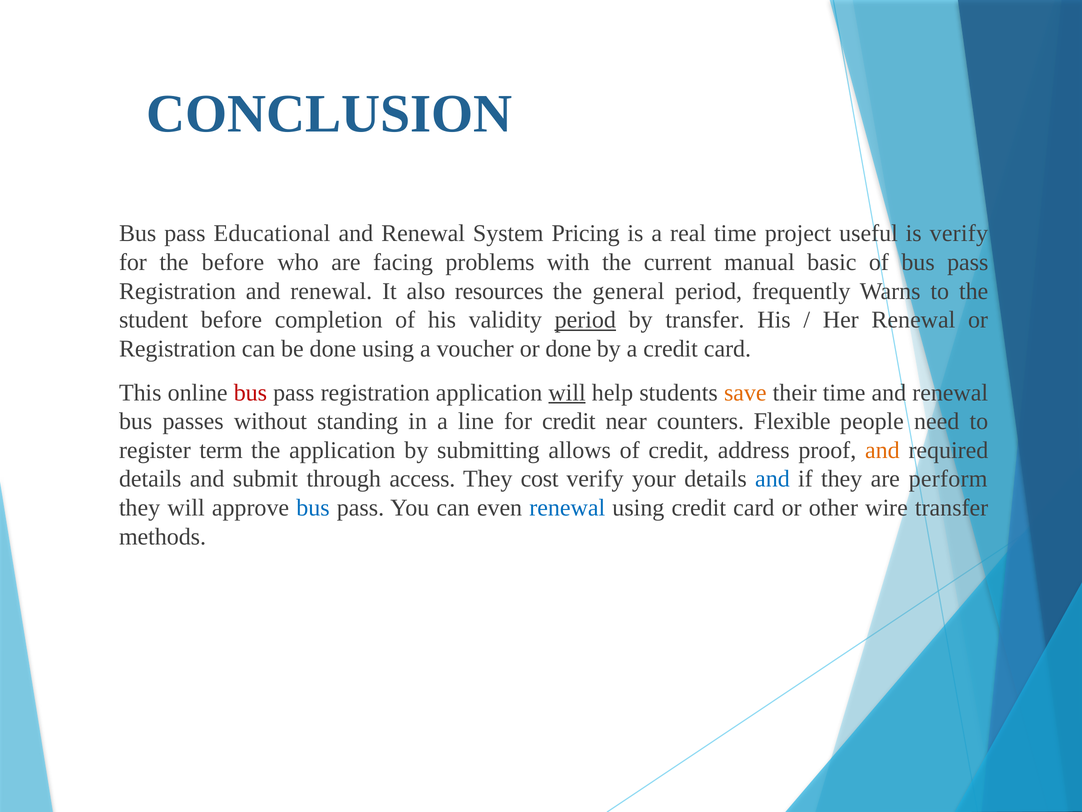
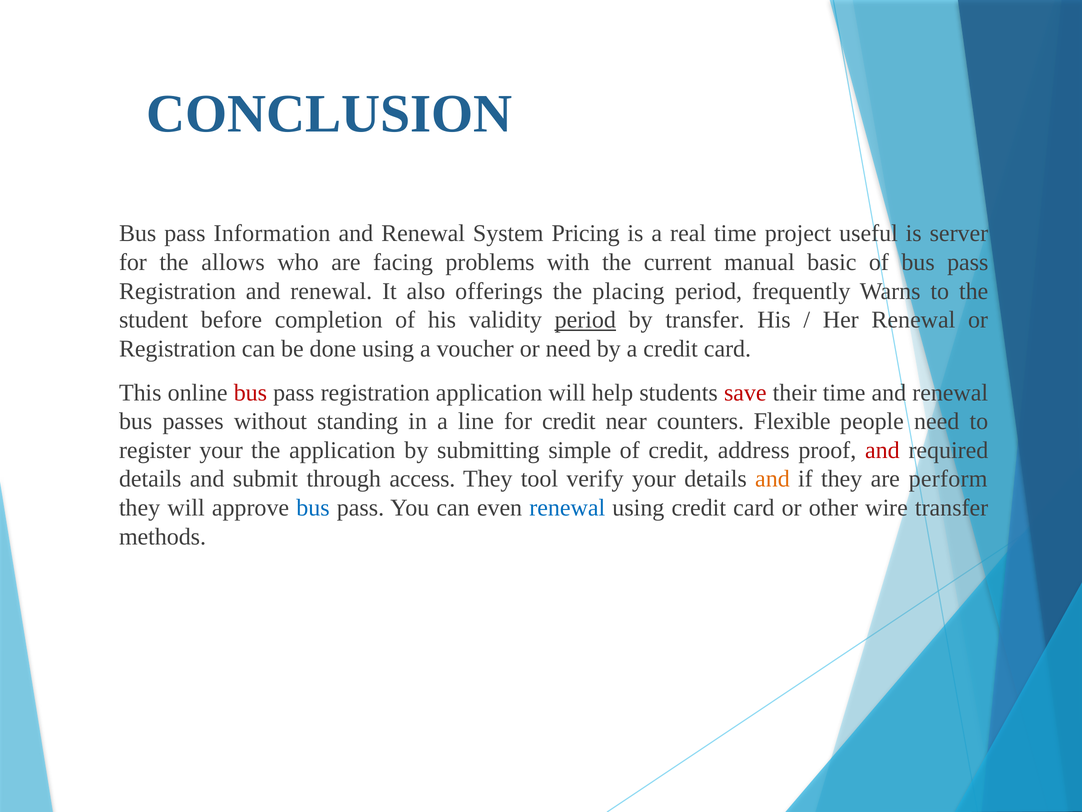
Educational: Educational -> Information (272, 233)
is verify: verify -> server (959, 233)
the before: before -> allows (233, 262)
resources: resources -> offerings (499, 291)
general: general -> placing (628, 291)
or done: done -> need (568, 349)
will underline: present -> none (567, 392)
save colour: orange -> red (745, 392)
register term: term -> your (221, 450)
allows: allows -> simple (580, 450)
and colour: orange -> red (882, 450)
cost: cost -> tool (539, 479)
and colour: blue -> orange (772, 479)
